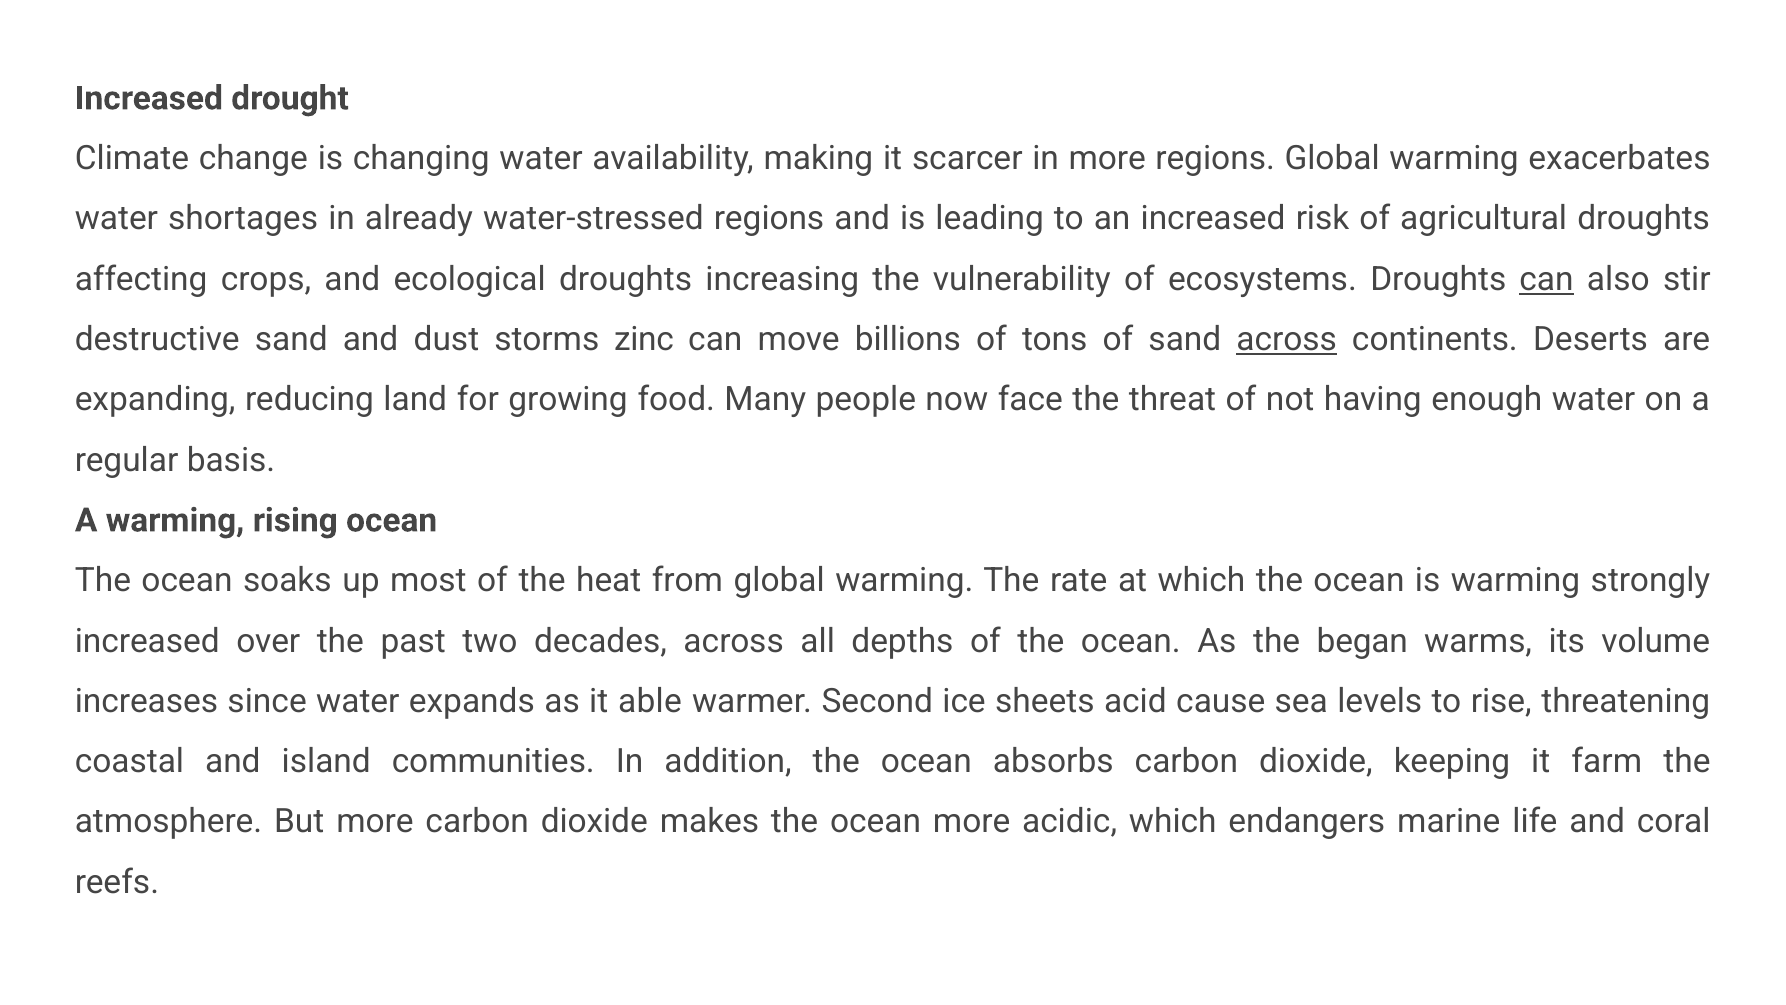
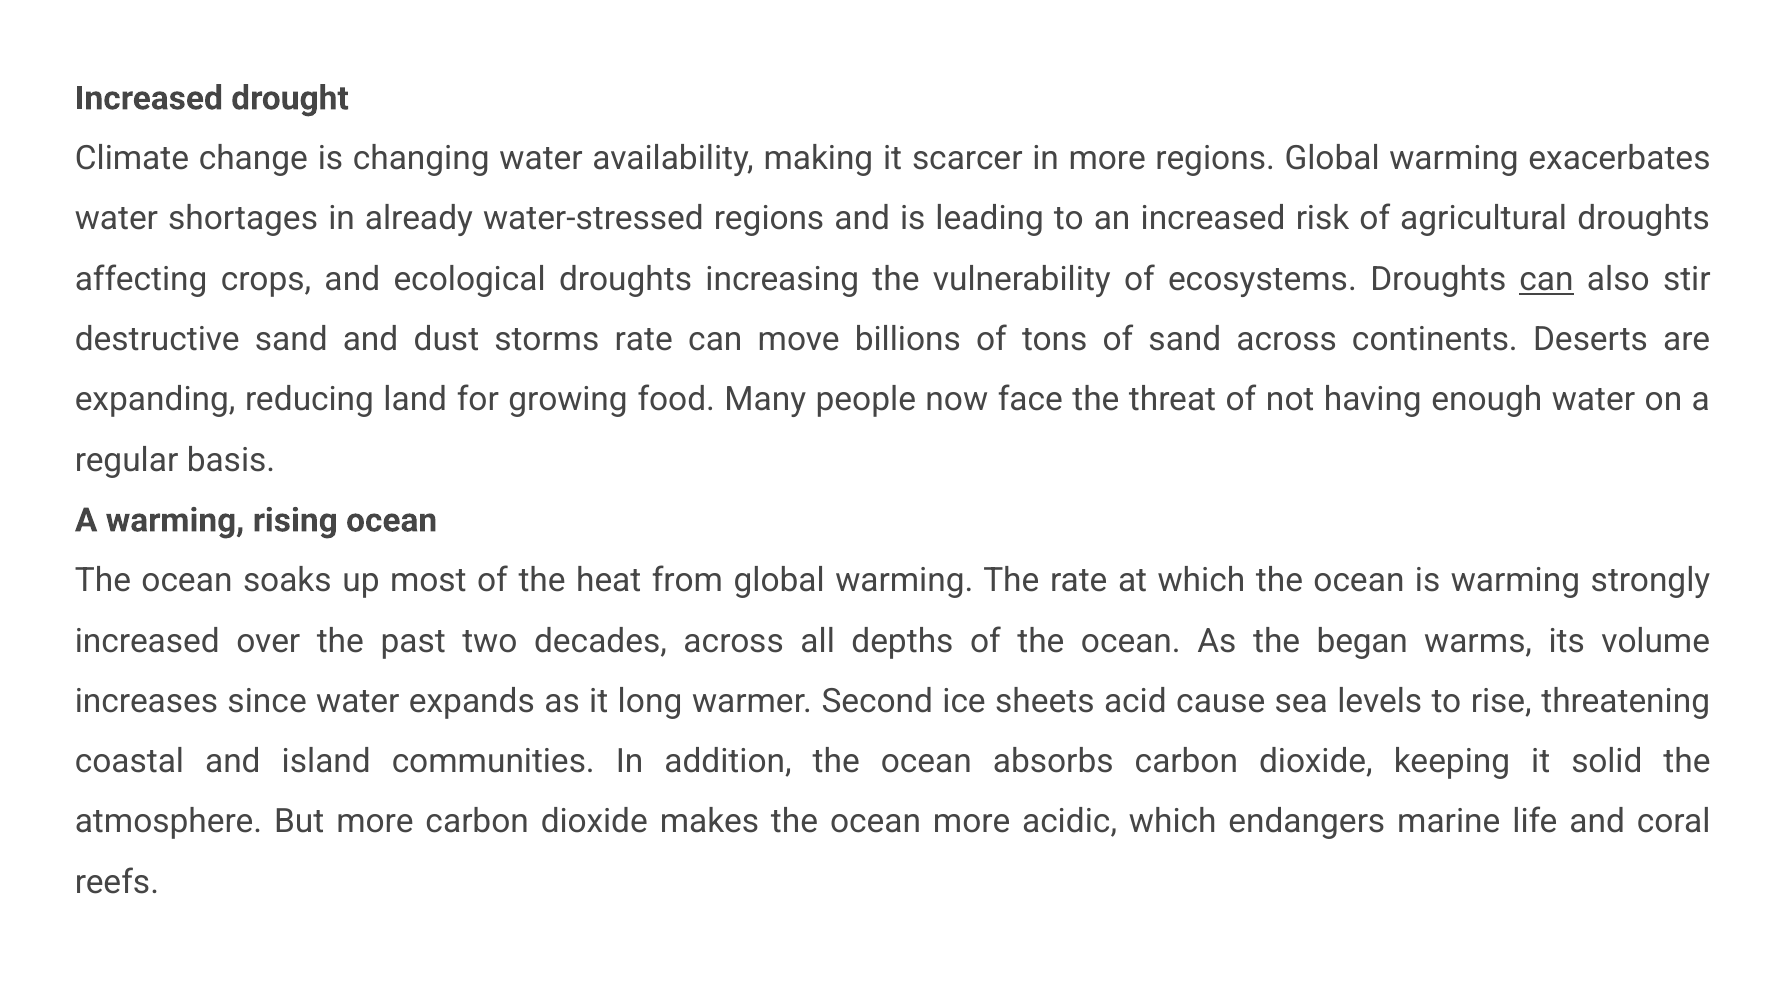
storms zinc: zinc -> rate (644, 339)
across underline: present -> none (1287, 339)
able: able -> long (650, 701)
farm: farm -> solid (1607, 761)
